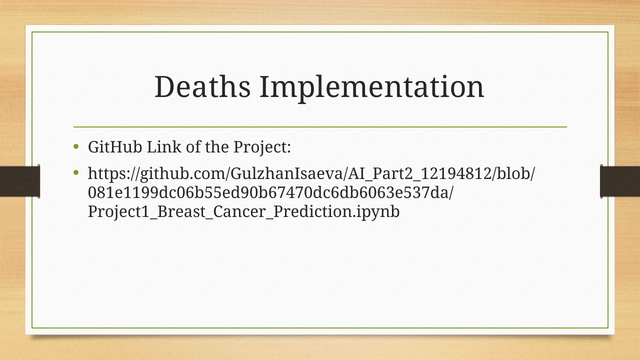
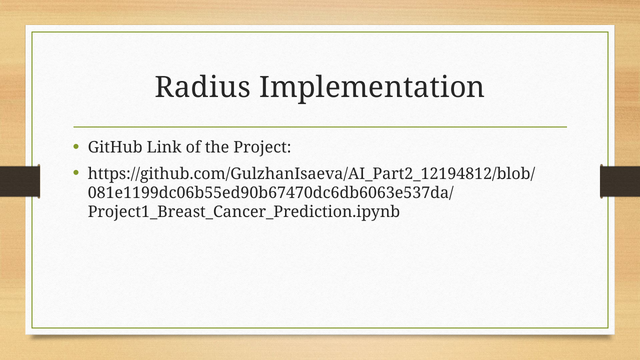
Deaths: Deaths -> Radius (203, 88)
